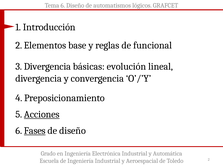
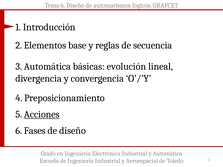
funcional: funcional -> secuencia (153, 45)
3 Divergencia: Divergencia -> Automática (47, 67)
Fases underline: present -> none (35, 131)
